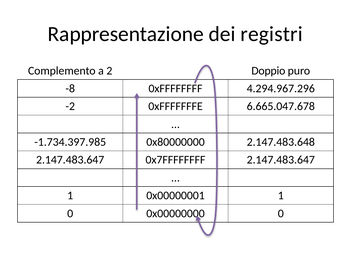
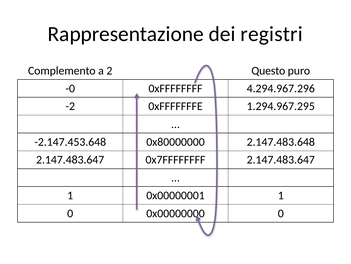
Doppio: Doppio -> Questo (268, 70)
-8: -8 -> -0 (70, 88)
6.665.047.678: 6.665.047.678 -> 1.294.967.295 (281, 106)
-1.734.397.985: -1.734.397.985 -> -2.147.453.648 (70, 142)
